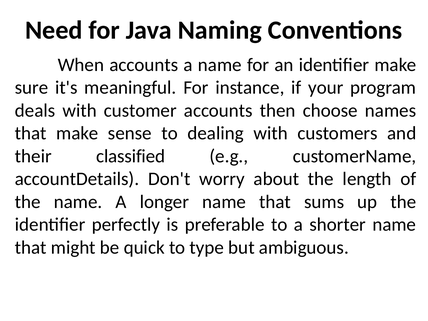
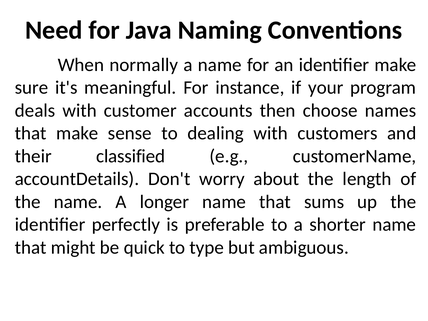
When accounts: accounts -> normally (144, 65)
